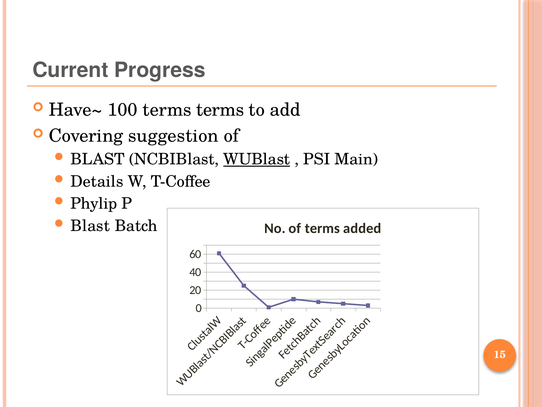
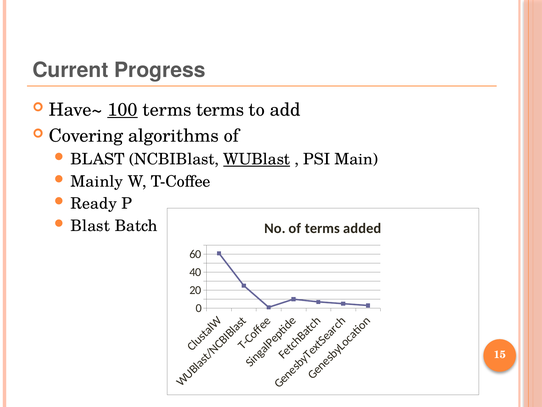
100 underline: none -> present (122, 110)
suggestion: suggestion -> algorithms (173, 136)
Details: Details -> Mainly (97, 181)
Phylip: Phylip -> Ready (94, 203)
